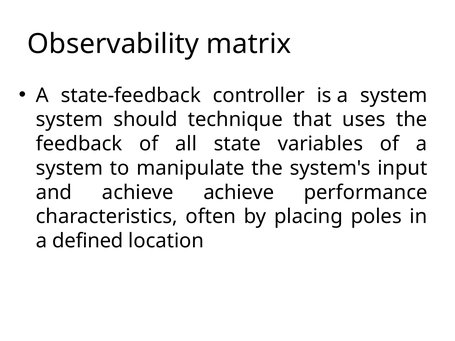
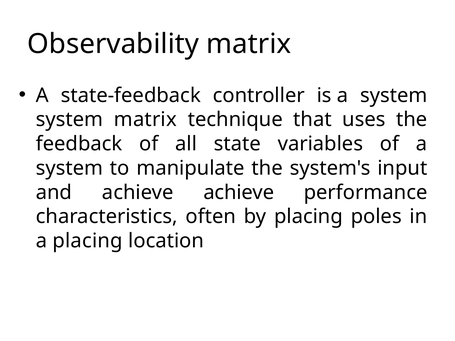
system should: should -> matrix (145, 120)
a defined: defined -> placing (88, 241)
